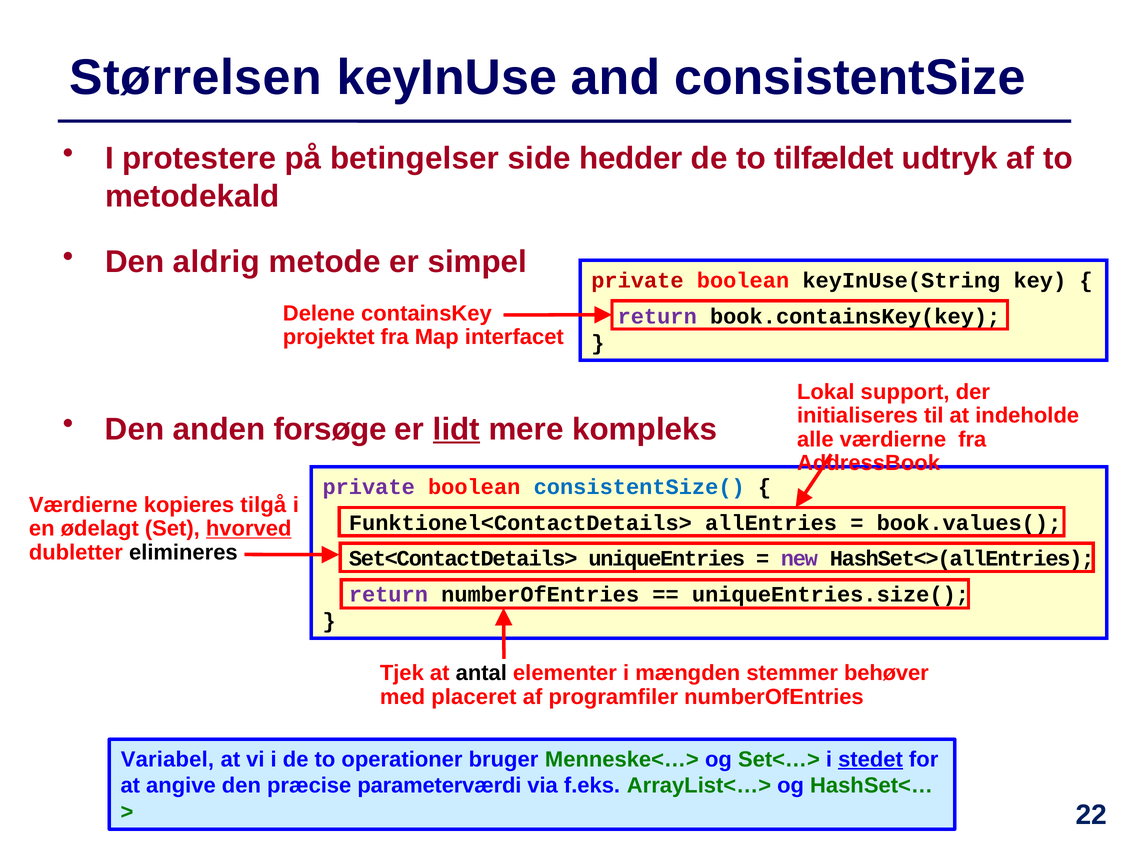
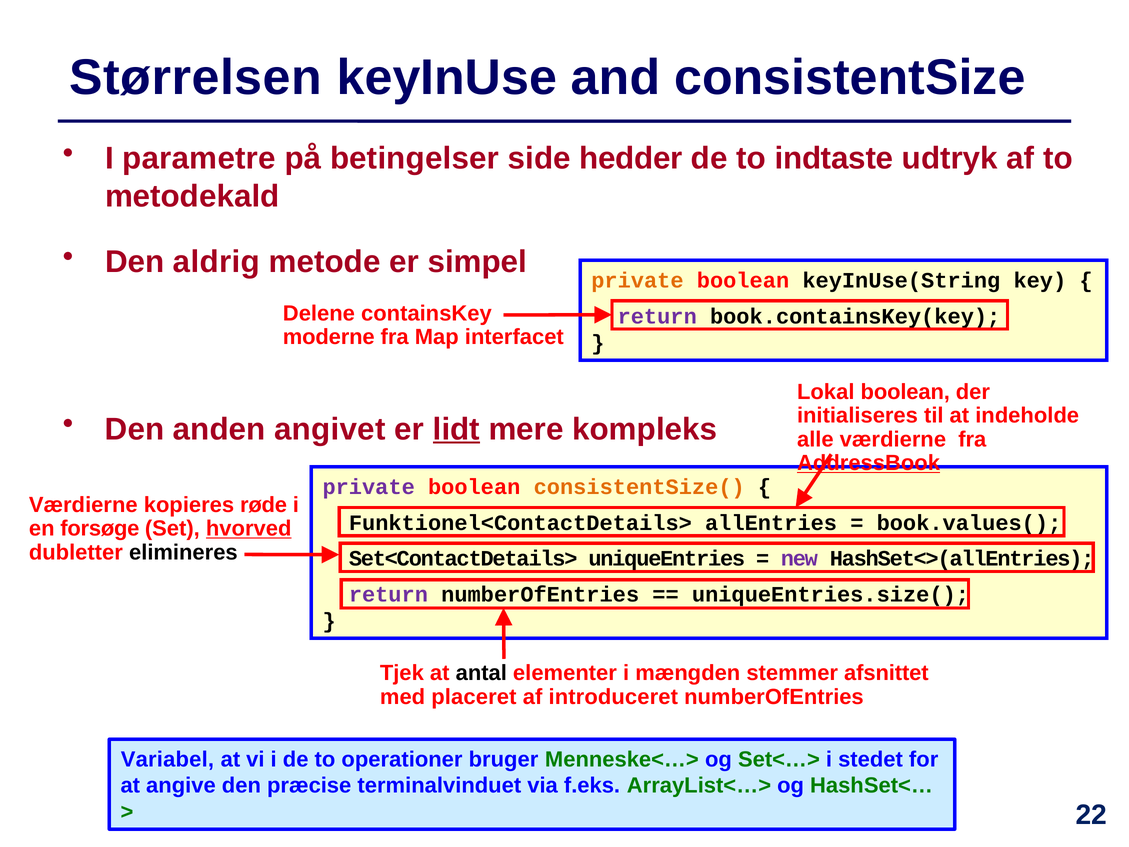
protestere: protestere -> parametre (199, 159)
tilfældet: tilfældet -> indtaste (834, 159)
private colour: red -> orange (637, 281)
projektet: projektet -> moderne (329, 337)
Lokal support: support -> boolean (905, 392)
forsøge: forsøge -> angivet (330, 429)
AddressBook underline: none -> present (869, 463)
consistentSize( colour: blue -> orange (639, 487)
tilgå: tilgå -> røde (264, 505)
ødelagt: ødelagt -> forsøge (100, 528)
behøver: behøver -> afsnittet (886, 673)
programfiler: programfiler -> introduceret (613, 697)
stedet underline: present -> none (871, 759)
parameterværdi: parameterværdi -> terminalvinduet (439, 785)
